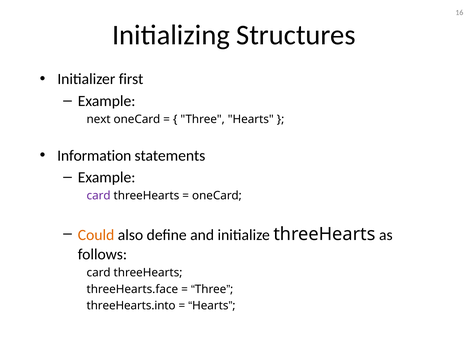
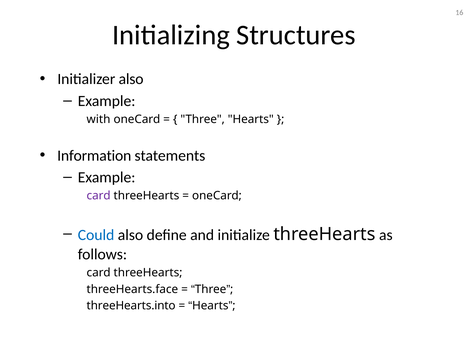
Initializer first: first -> also (131, 79)
next: next -> with (99, 119)
Could colour: orange -> blue (96, 235)
